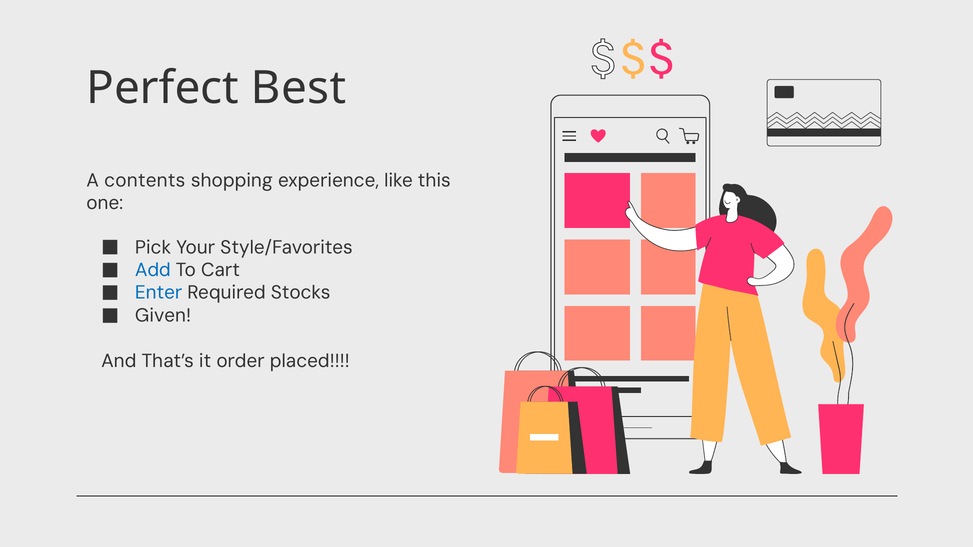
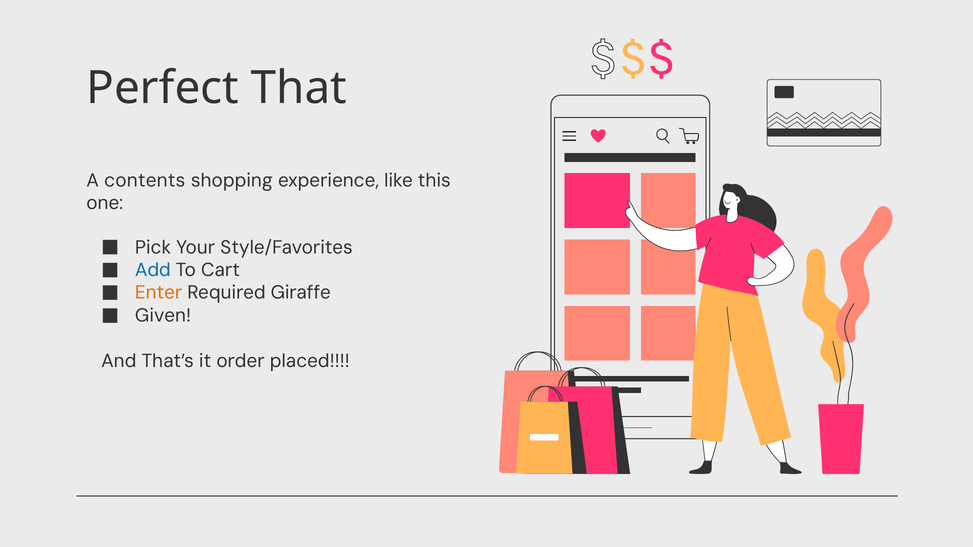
Best: Best -> That (299, 88)
Enter colour: blue -> orange (159, 293)
Stocks: Stocks -> Giraffe (301, 293)
